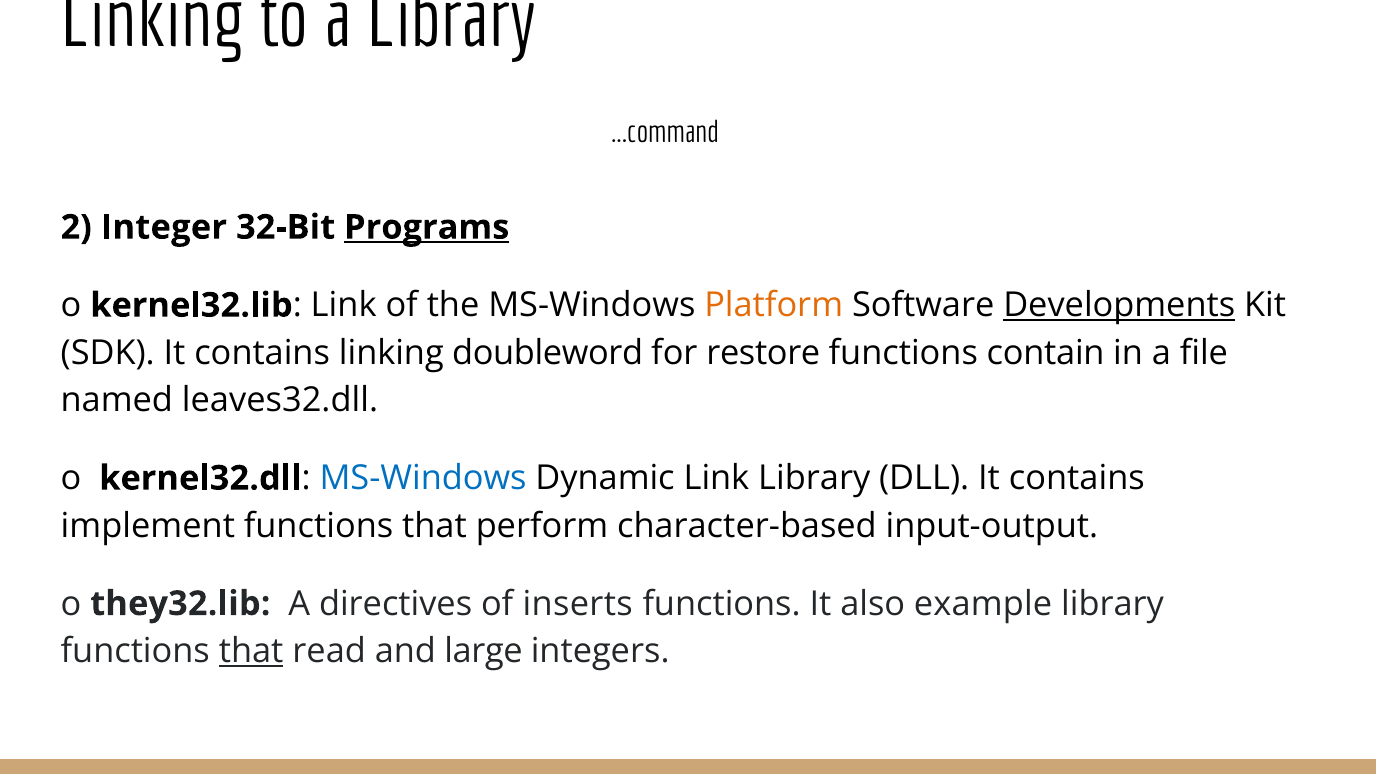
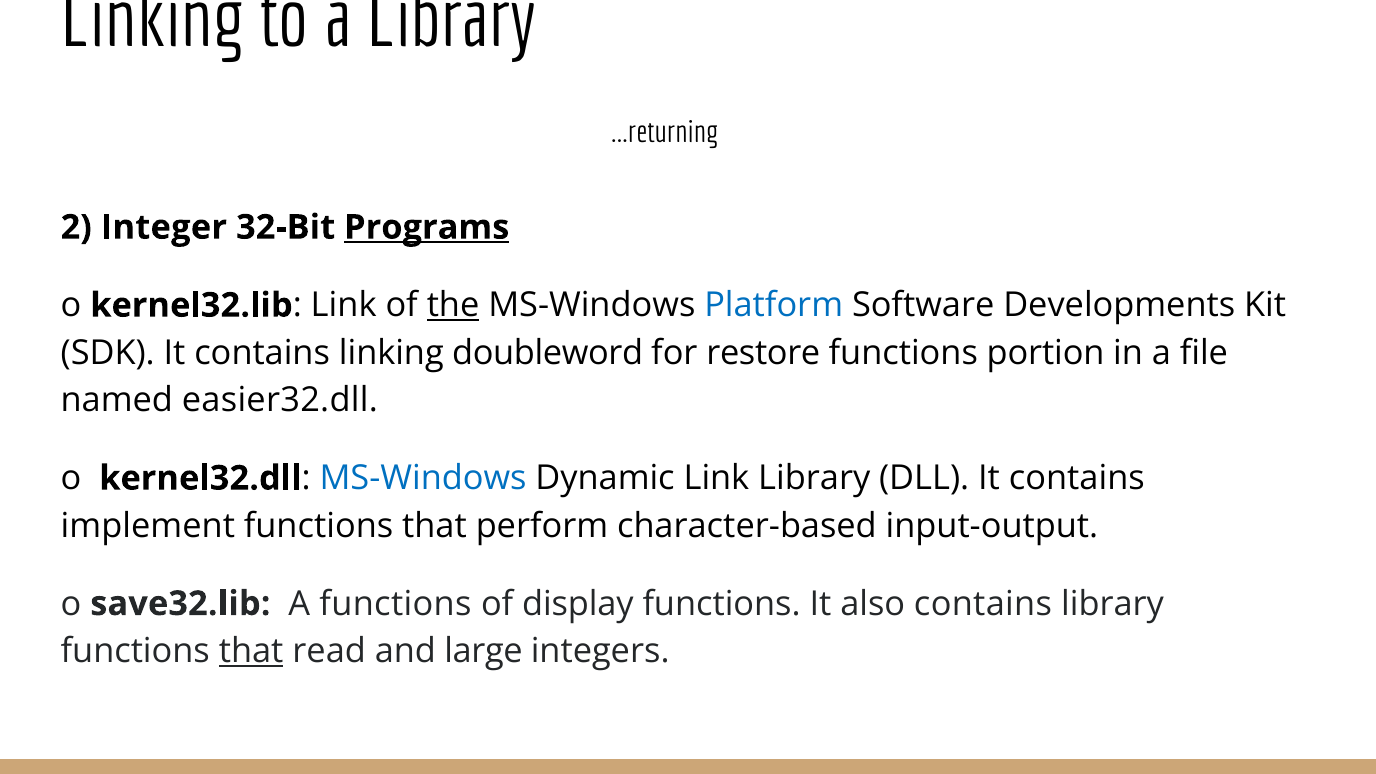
...command: ...command -> ...returning (665, 133)
the underline: none -> present (453, 305)
Platform colour: orange -> blue (774, 305)
Developments underline: present -> none (1119, 305)
contain: contain -> portion (1046, 353)
leaves32.dll: leaves32.dll -> easier32.dll (280, 400)
they32.lib: they32.lib -> save32.lib (180, 604)
A directives: directives -> functions (395, 604)
inserts: inserts -> display (578, 604)
also example: example -> contains (983, 604)
